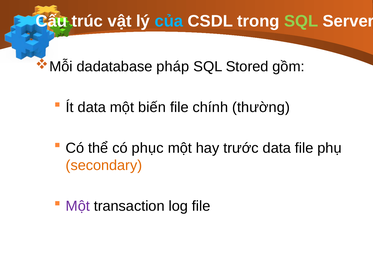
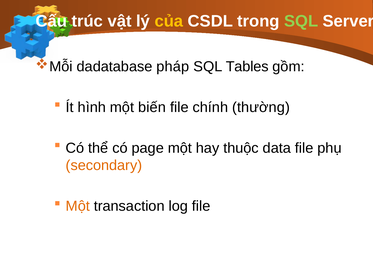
của colour: light blue -> yellow (169, 21)
Stored: Stored -> Tables (247, 67)
Ít data: data -> hình (92, 107)
phục: phục -> page (148, 148)
trước: trước -> thuộc (241, 148)
Một colour: purple -> orange (78, 206)
